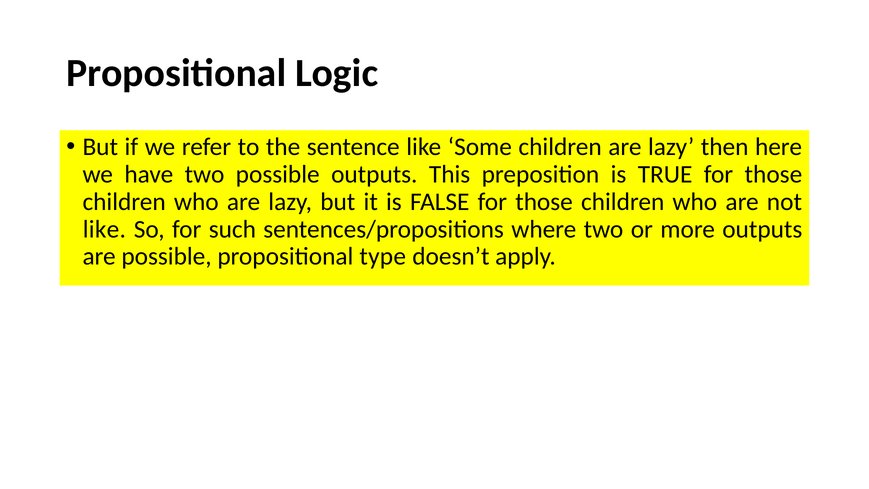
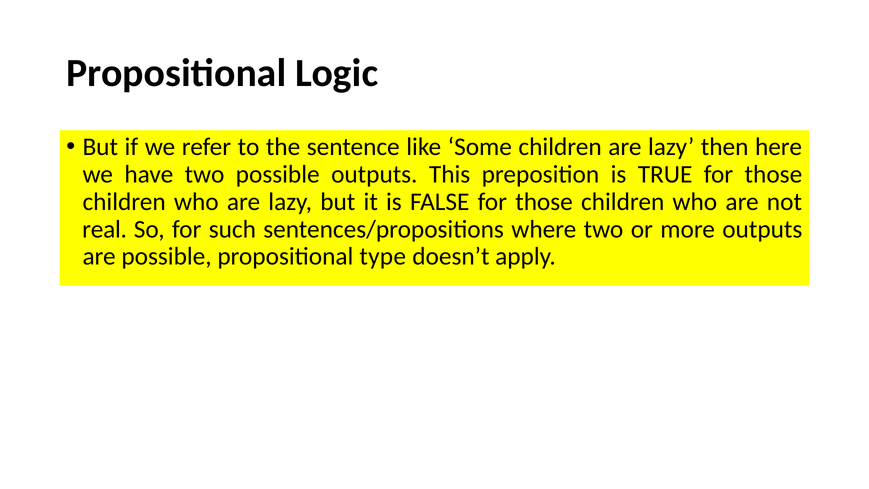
like: like -> real (105, 229)
